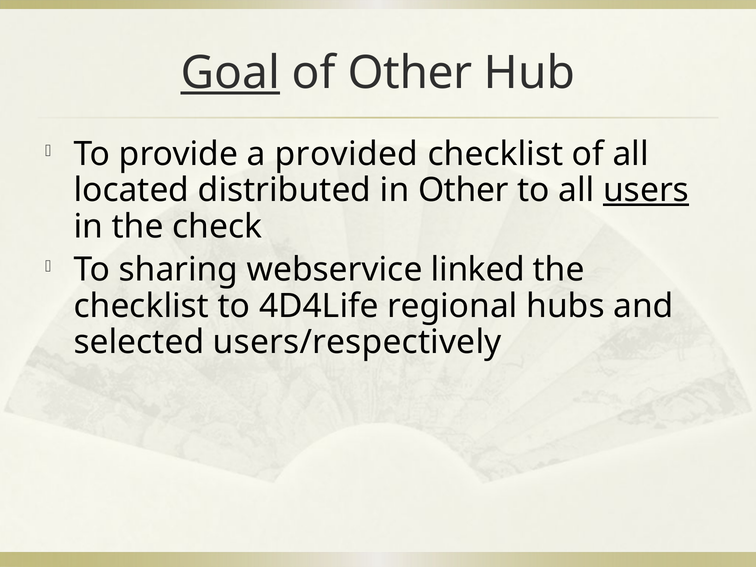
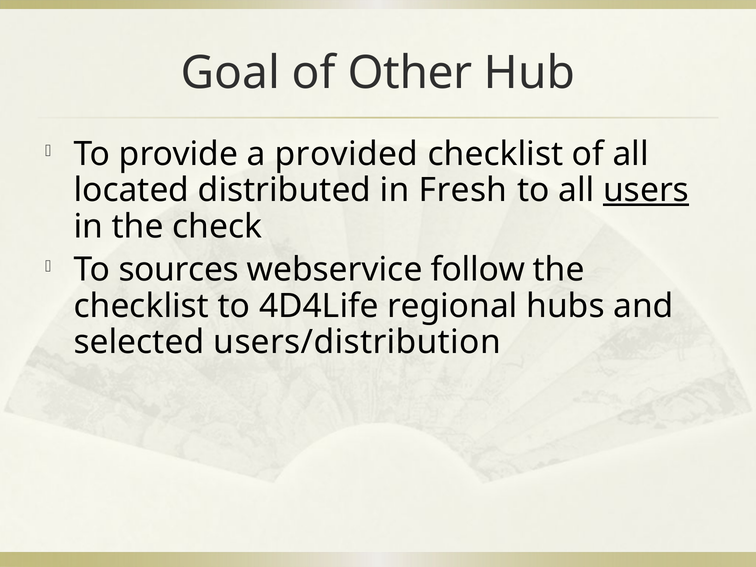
Goal underline: present -> none (230, 73)
in Other: Other -> Fresh (463, 190)
sharing: sharing -> sources (179, 270)
linked: linked -> follow (478, 270)
users/respectively: users/respectively -> users/distribution (357, 342)
